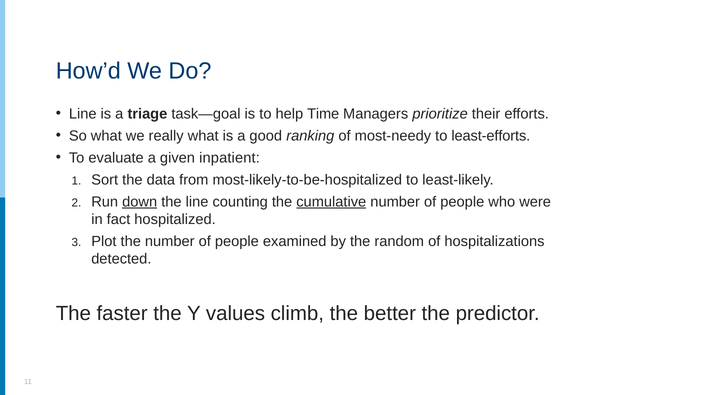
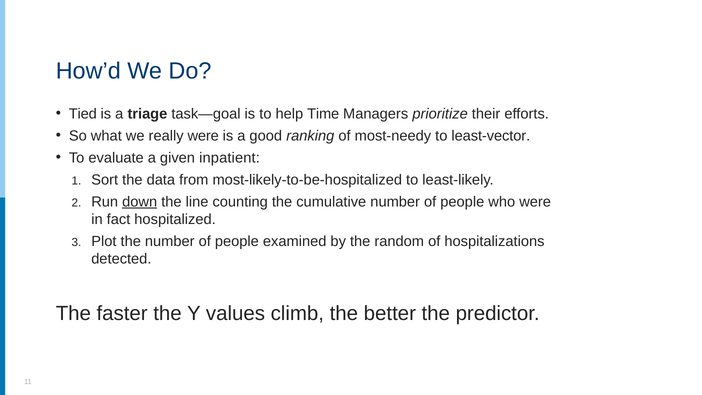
Line: Line -> Tied (83, 114)
really what: what -> were (203, 136)
least-efforts: least-efforts -> least-vector (491, 136)
cumulative underline: present -> none (331, 202)
